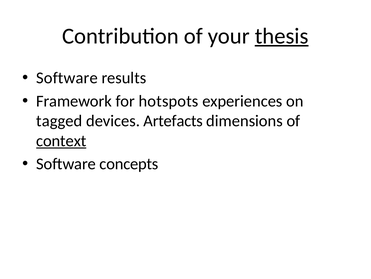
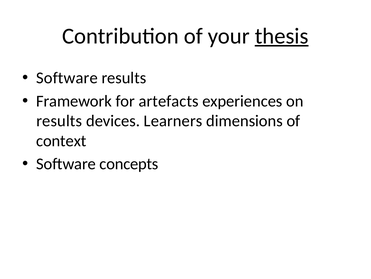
hotspots: hotspots -> artefacts (169, 101)
tagged: tagged -> results (59, 121)
Artefacts: Artefacts -> Learners (173, 121)
context underline: present -> none (61, 141)
